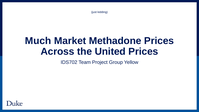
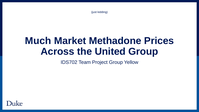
United Prices: Prices -> Group (143, 51)
